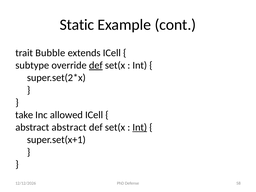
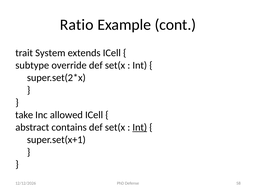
Static: Static -> Ratio (77, 25)
Bubble: Bubble -> System (50, 53)
def underline: present -> none (96, 65)
abstract abstract: abstract -> contains (69, 127)
